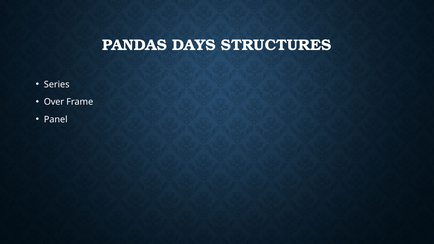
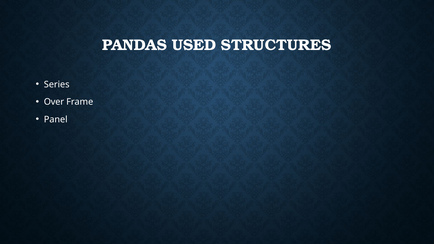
DAYS: DAYS -> USED (194, 45)
